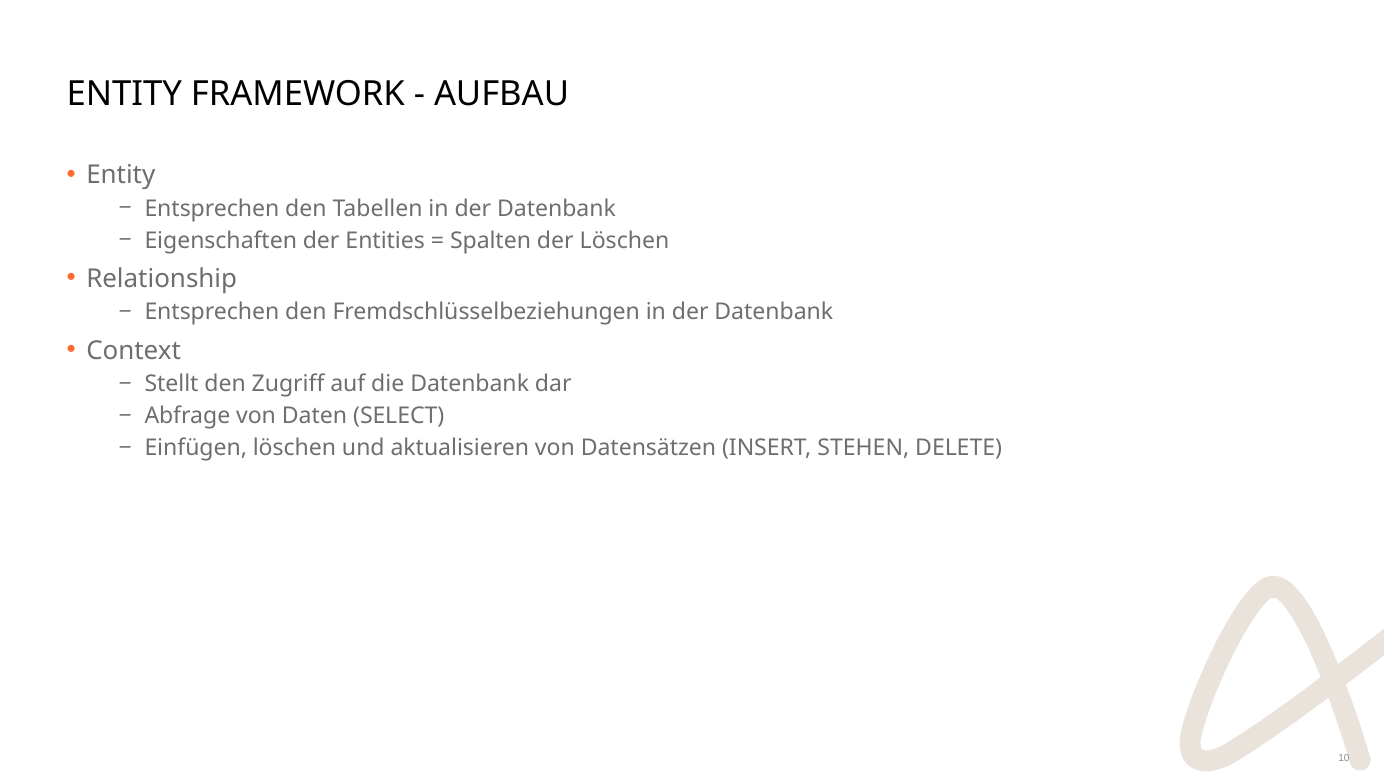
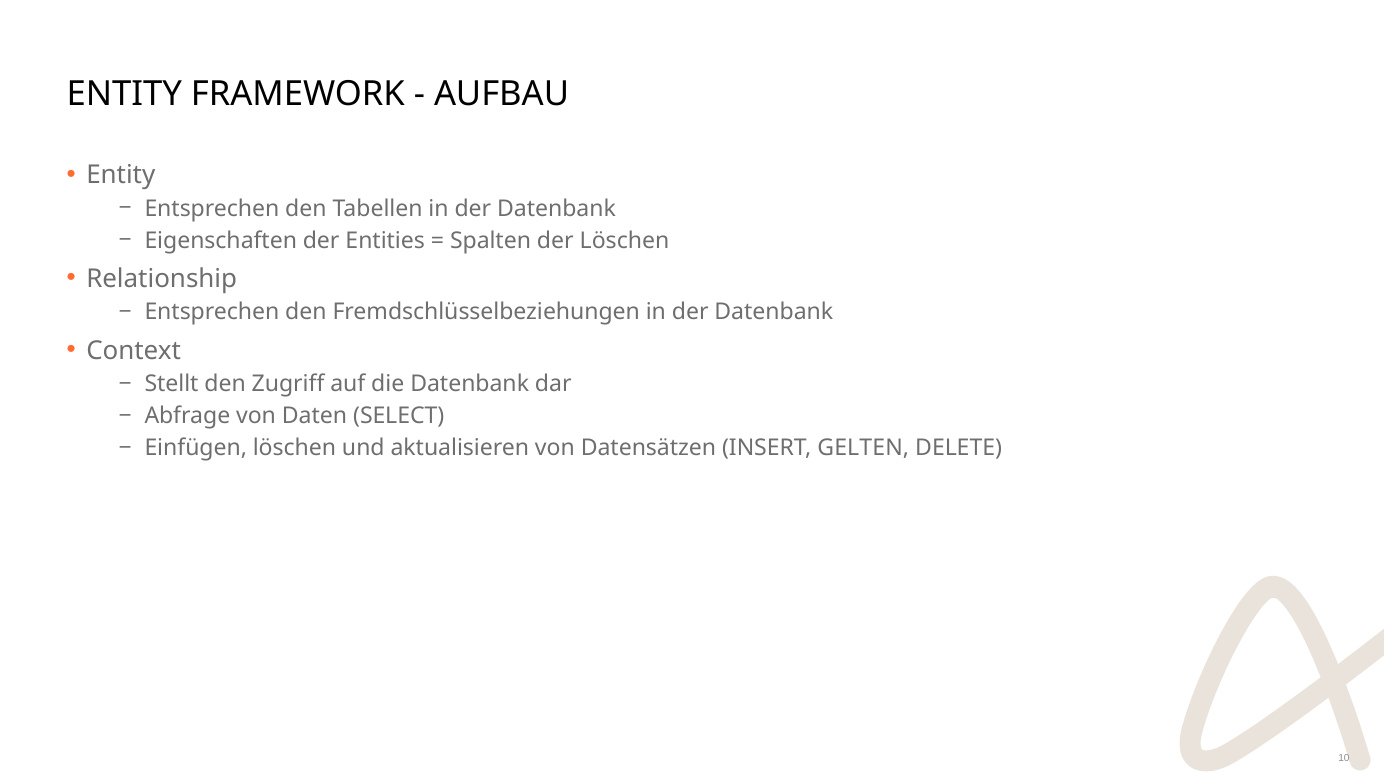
STEHEN: STEHEN -> GELTEN (863, 448)
